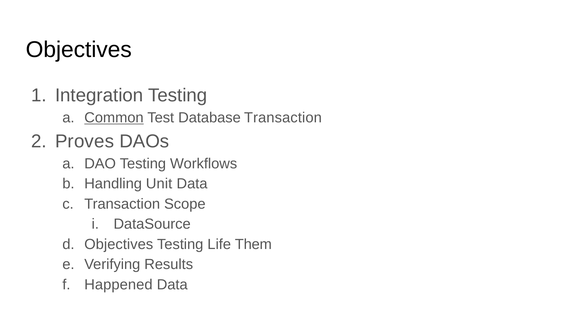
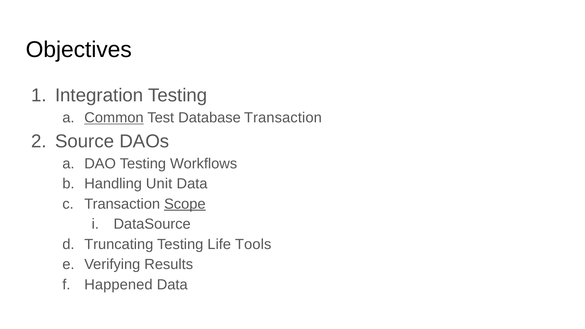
Proves: Proves -> Source (85, 141)
Scope underline: none -> present (185, 204)
Objectives: Objectives -> Truncating (119, 244)
Them: Them -> Tools (253, 244)
